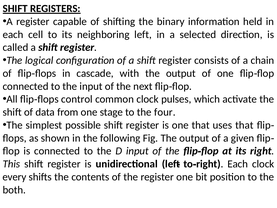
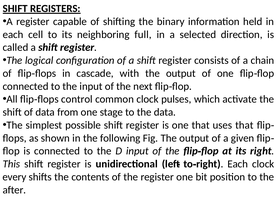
neighboring left: left -> full (143, 34)
the four: four -> data (165, 112)
both: both -> after (14, 190)
